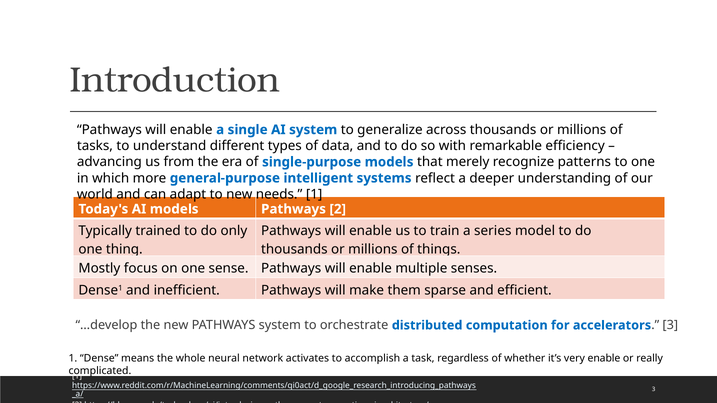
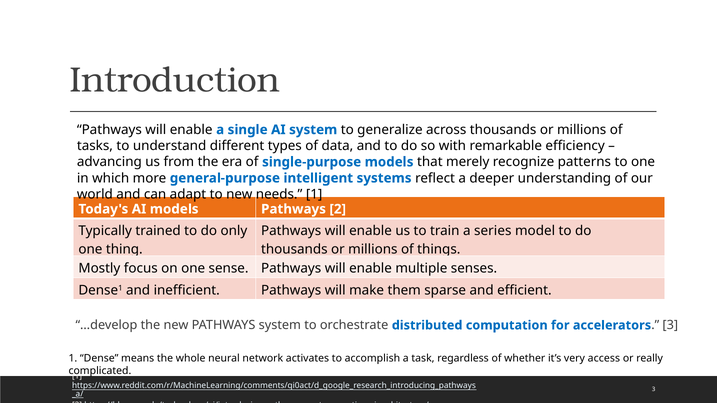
very enable: enable -> access (604, 358)
